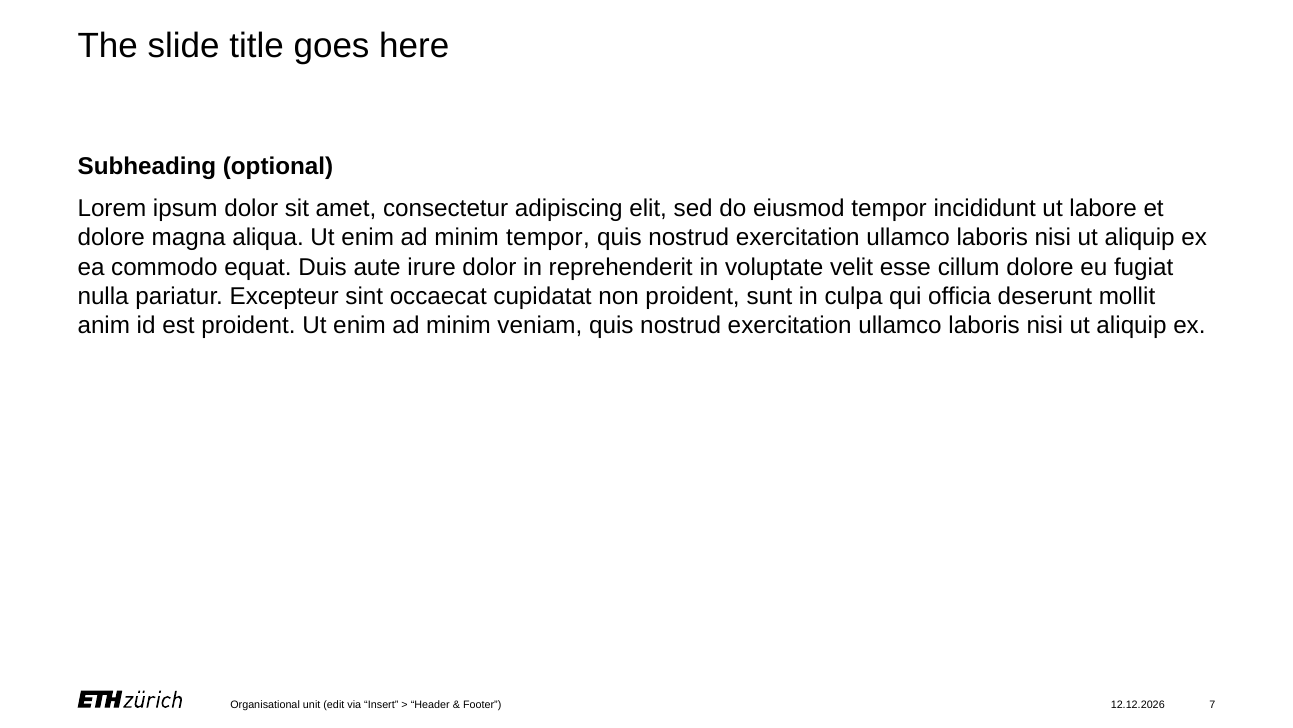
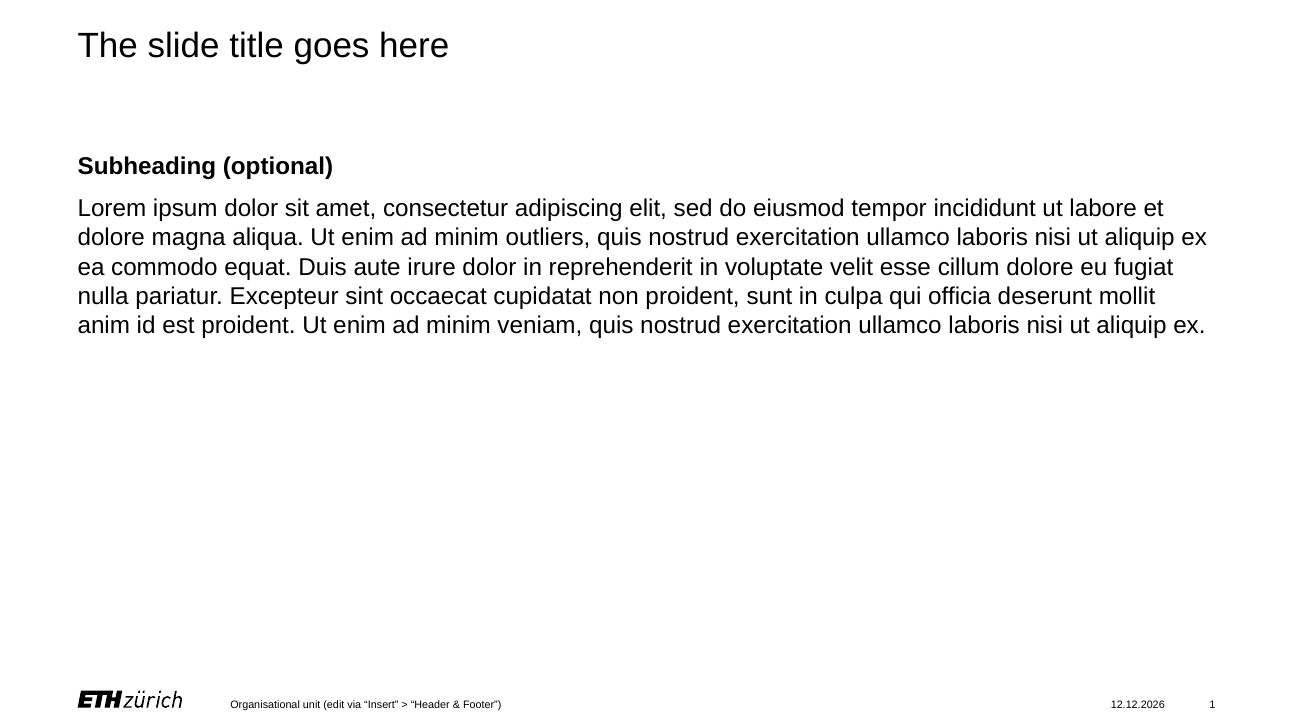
minim tempor: tempor -> outliers (548, 238)
7: 7 -> 1 (1212, 704)
